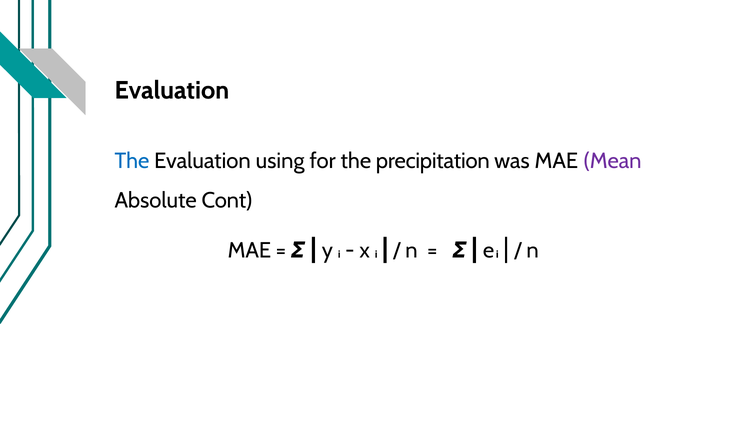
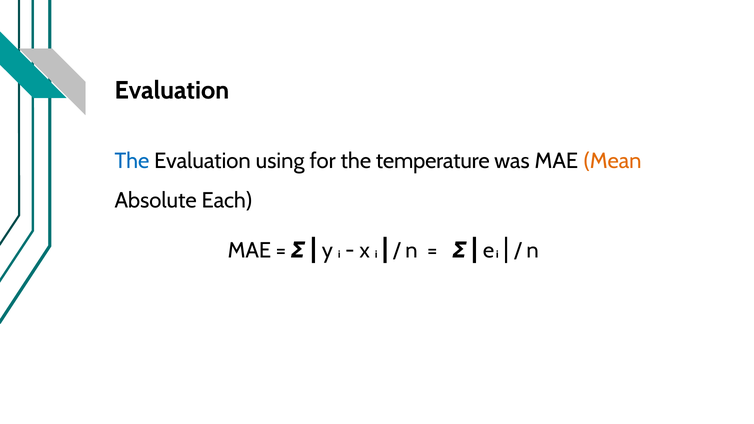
precipitation: precipitation -> temperature (433, 161)
Mean colour: purple -> orange (612, 161)
Cont: Cont -> Each (227, 201)
